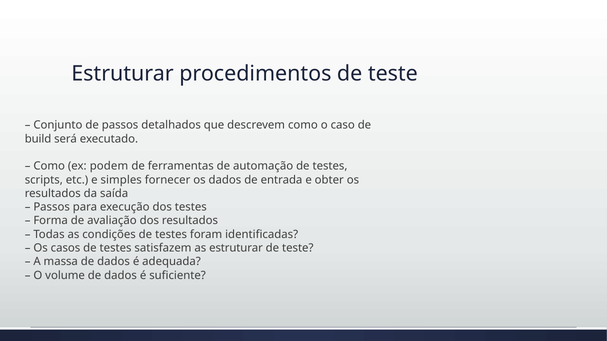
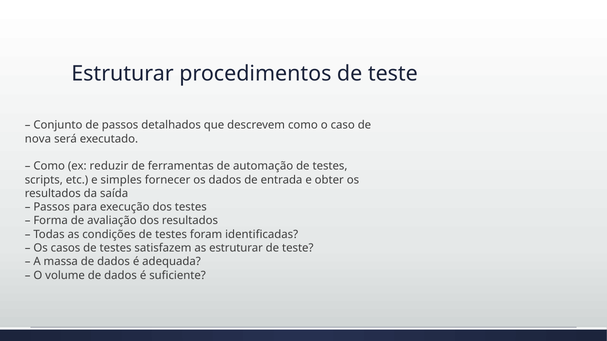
build: build -> nova (38, 139)
podem: podem -> reduzir (109, 166)
